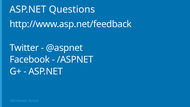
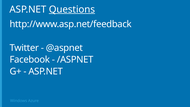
Questions underline: none -> present (72, 9)
